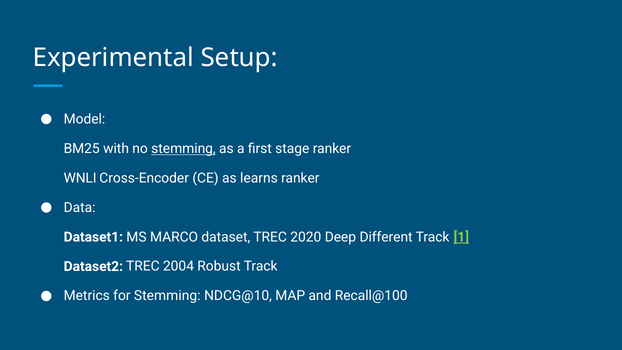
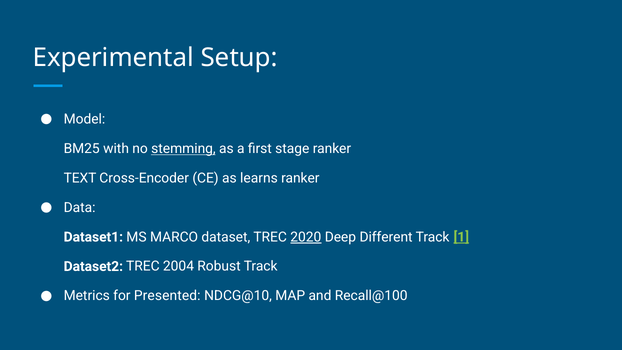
WNLI: WNLI -> TEXT (80, 178)
2020 underline: none -> present (306, 237)
for Stemming: Stemming -> Presented (167, 296)
